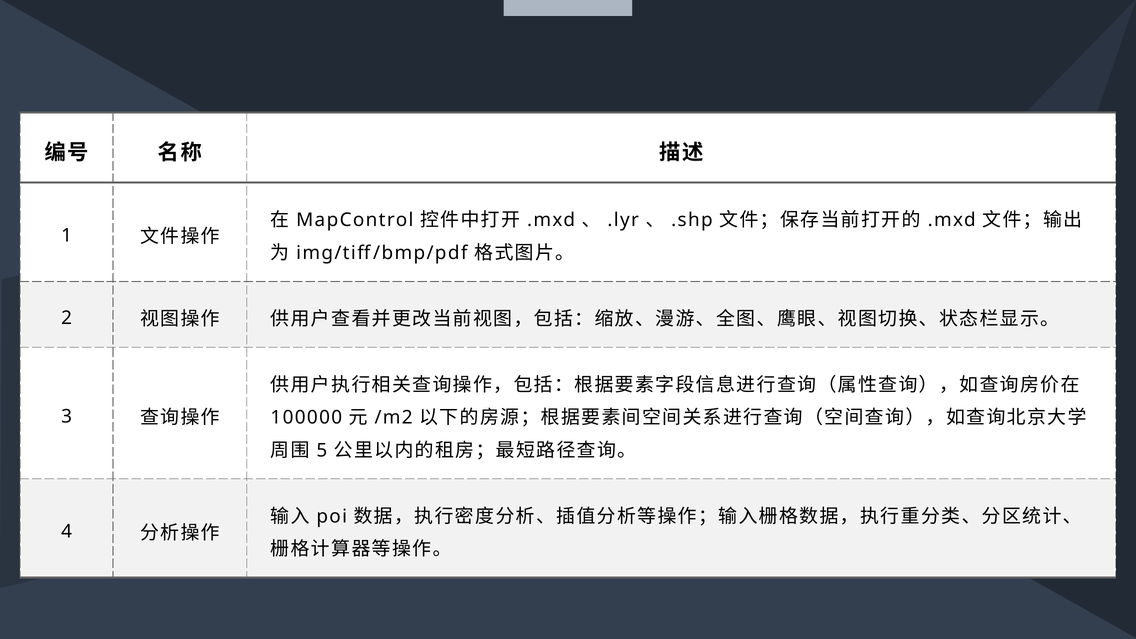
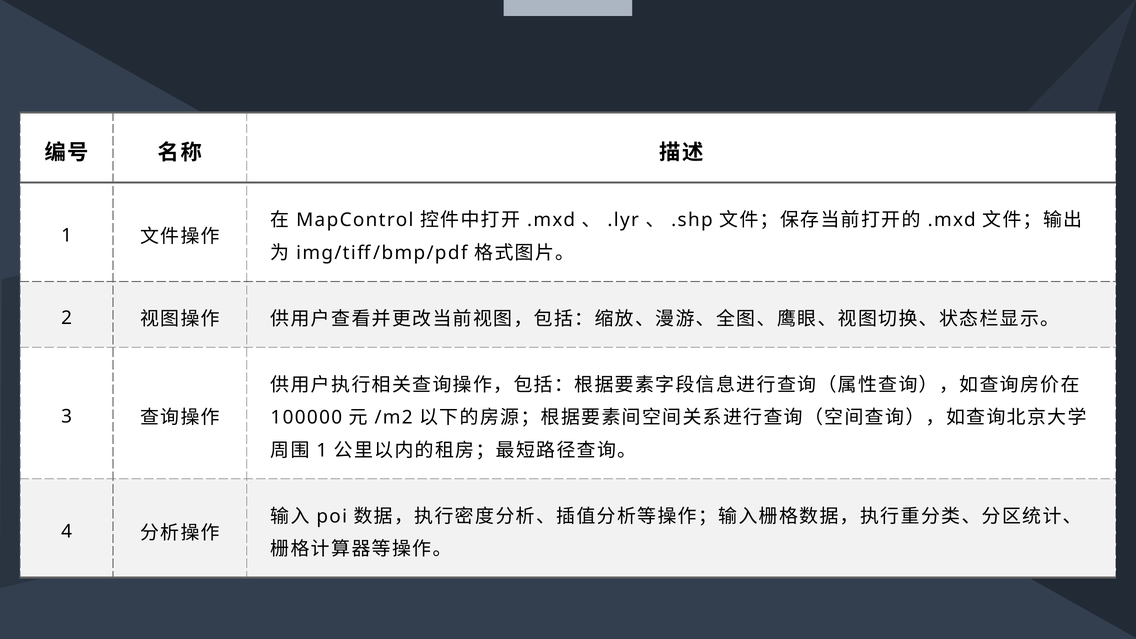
5: 5 -> 1 (322, 450)
